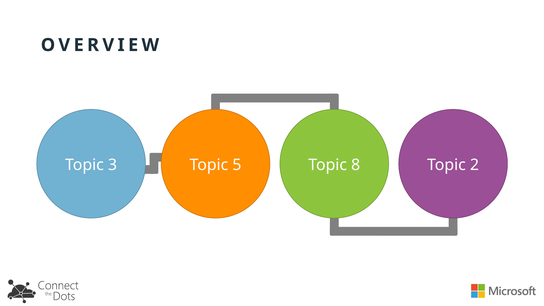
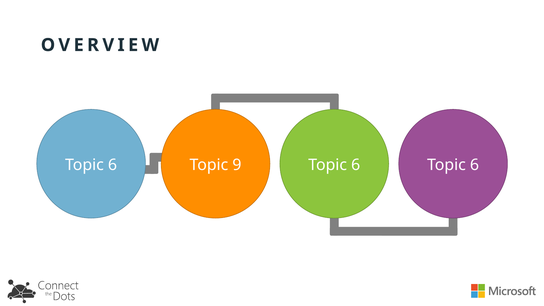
3: 3 -> 6 (113, 165)
5: 5 -> 9 (237, 165)
8: 8 -> 6 (356, 165)
2: 2 -> 6 (474, 165)
